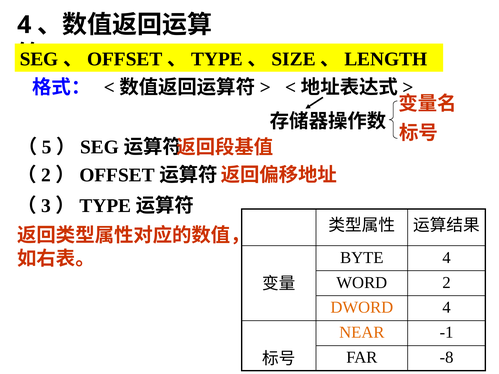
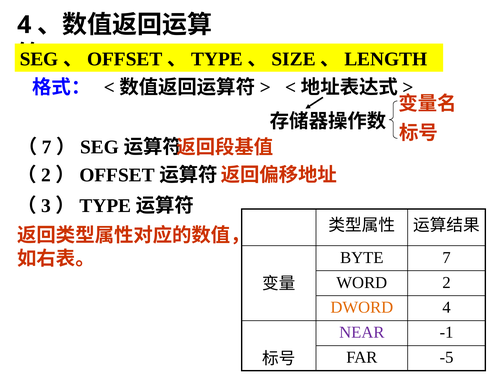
5: 5 -> 7 (47, 147)
BYTE 4: 4 -> 7 (447, 258)
NEAR colour: orange -> purple (362, 333)
-8: -8 -> -5 (447, 358)
